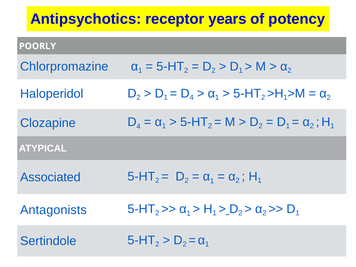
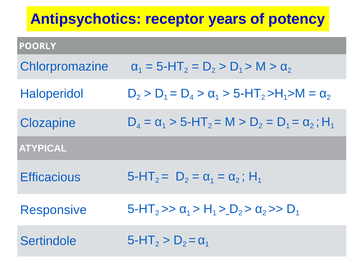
Associated: Associated -> Efficacious (50, 177)
Antagonists: Antagonists -> Responsive (53, 210)
